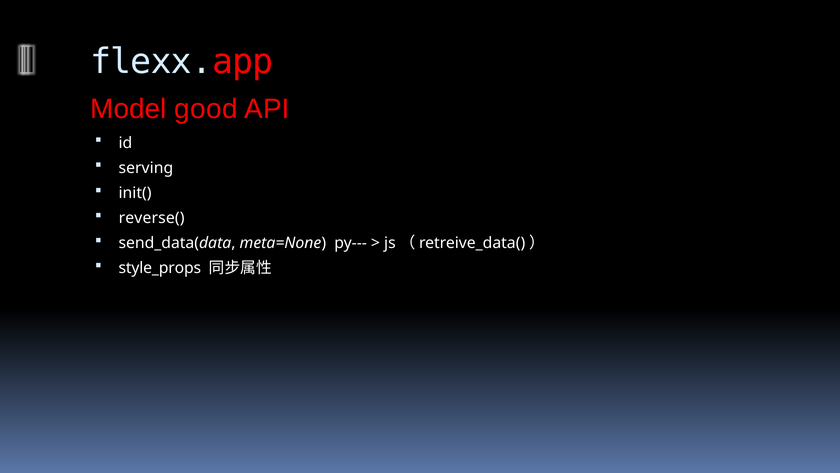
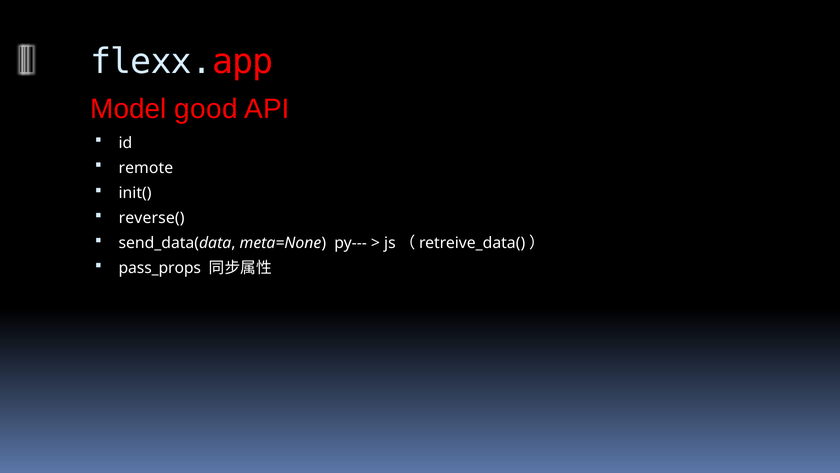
serving: serving -> remote (146, 168)
style_props: style_props -> pass_props (160, 268)
